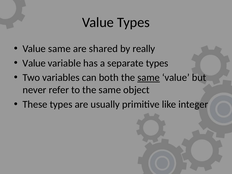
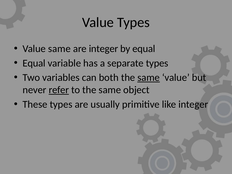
are shared: shared -> integer (104, 49)
by really: really -> equal (144, 49)
Value: Value -> Equal (34, 63)
refer underline: none -> present (59, 90)
